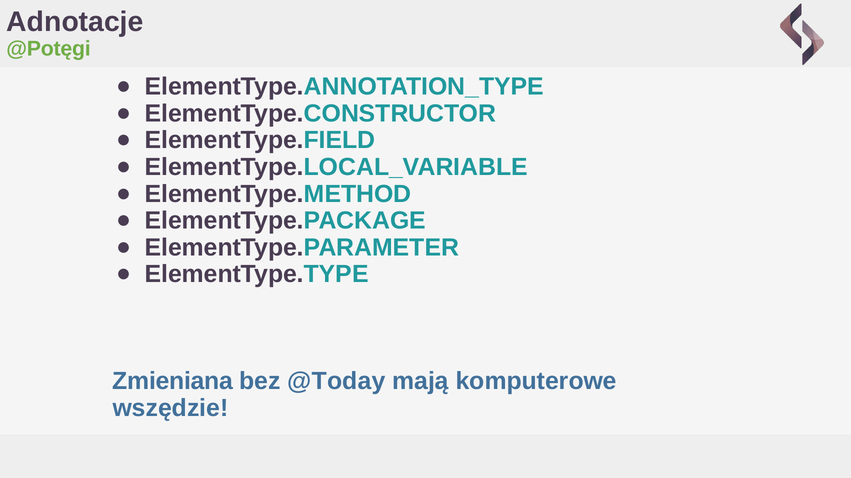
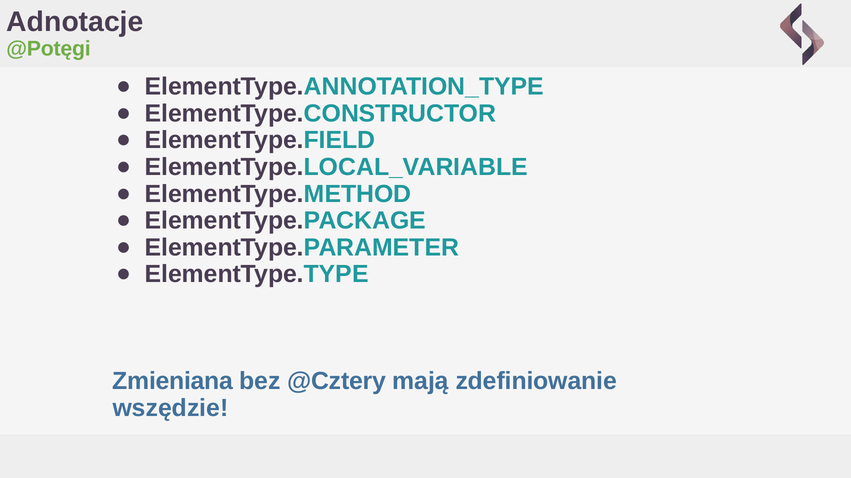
@Today: @Today -> @Cztery (337, 382)
komputerowe: komputerowe -> zdefiniowanie (536, 382)
